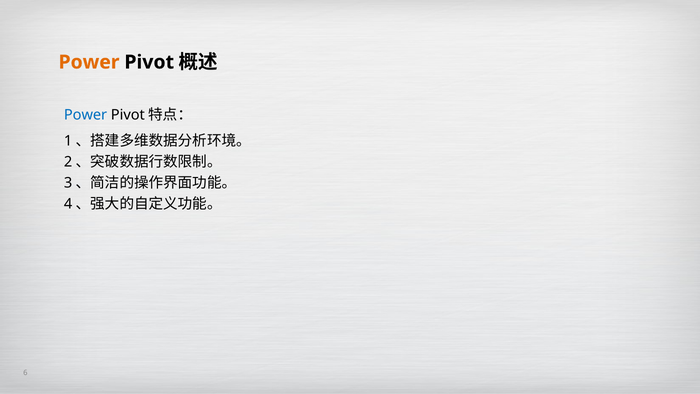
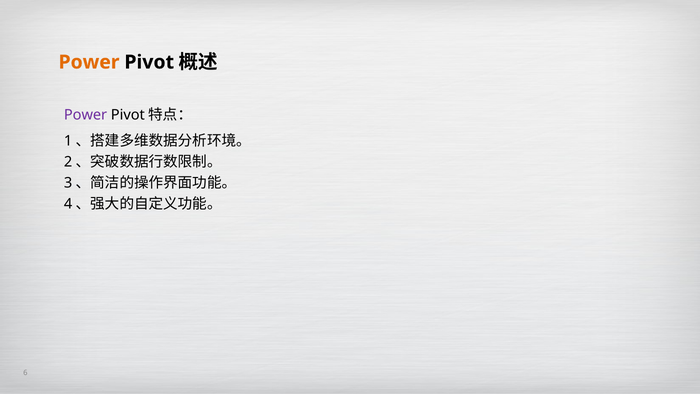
Power colour: blue -> purple (86, 115)
